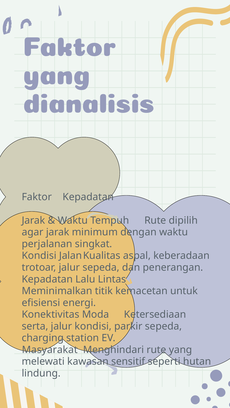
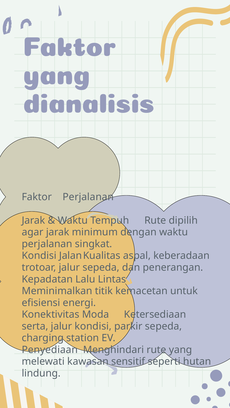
Faktor Kepadatan: Kepadatan -> Perjalanan (88, 197)
Masyarakat: Masyarakat -> Penyediaan (50, 351)
